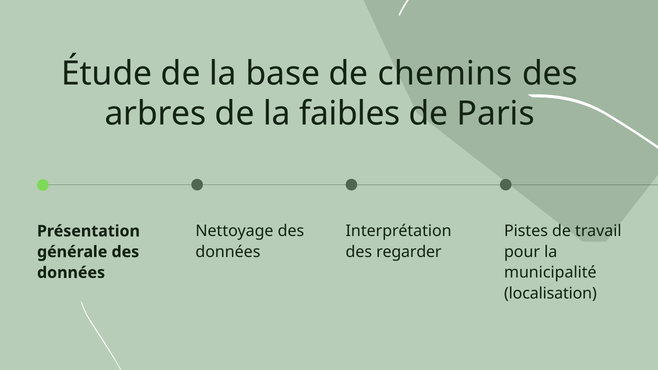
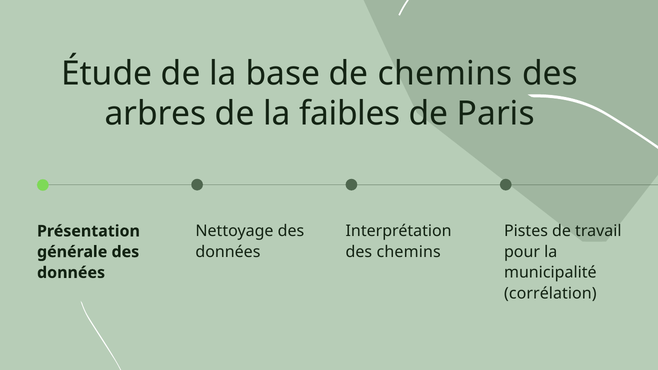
des regarder: regarder -> chemins (409, 252)
localisation: localisation -> corrélation (550, 294)
